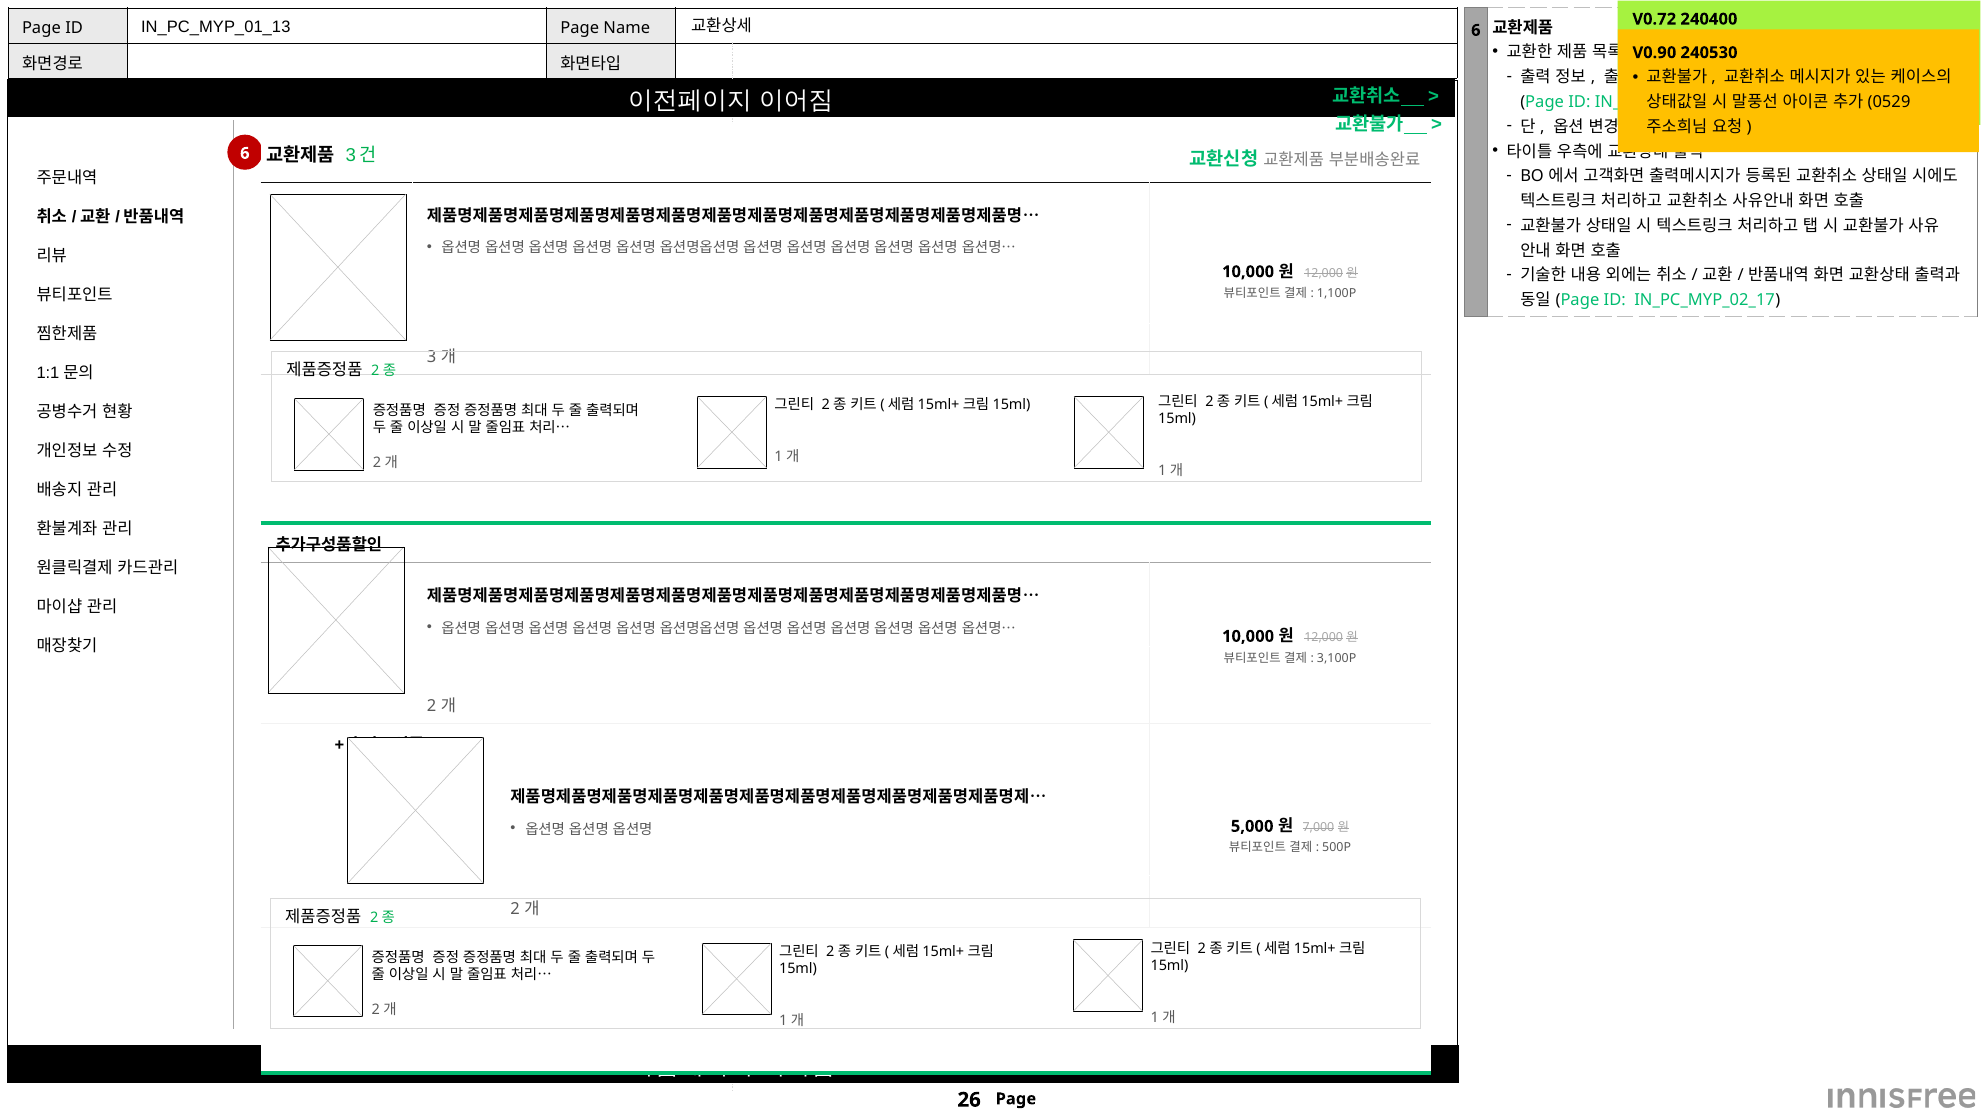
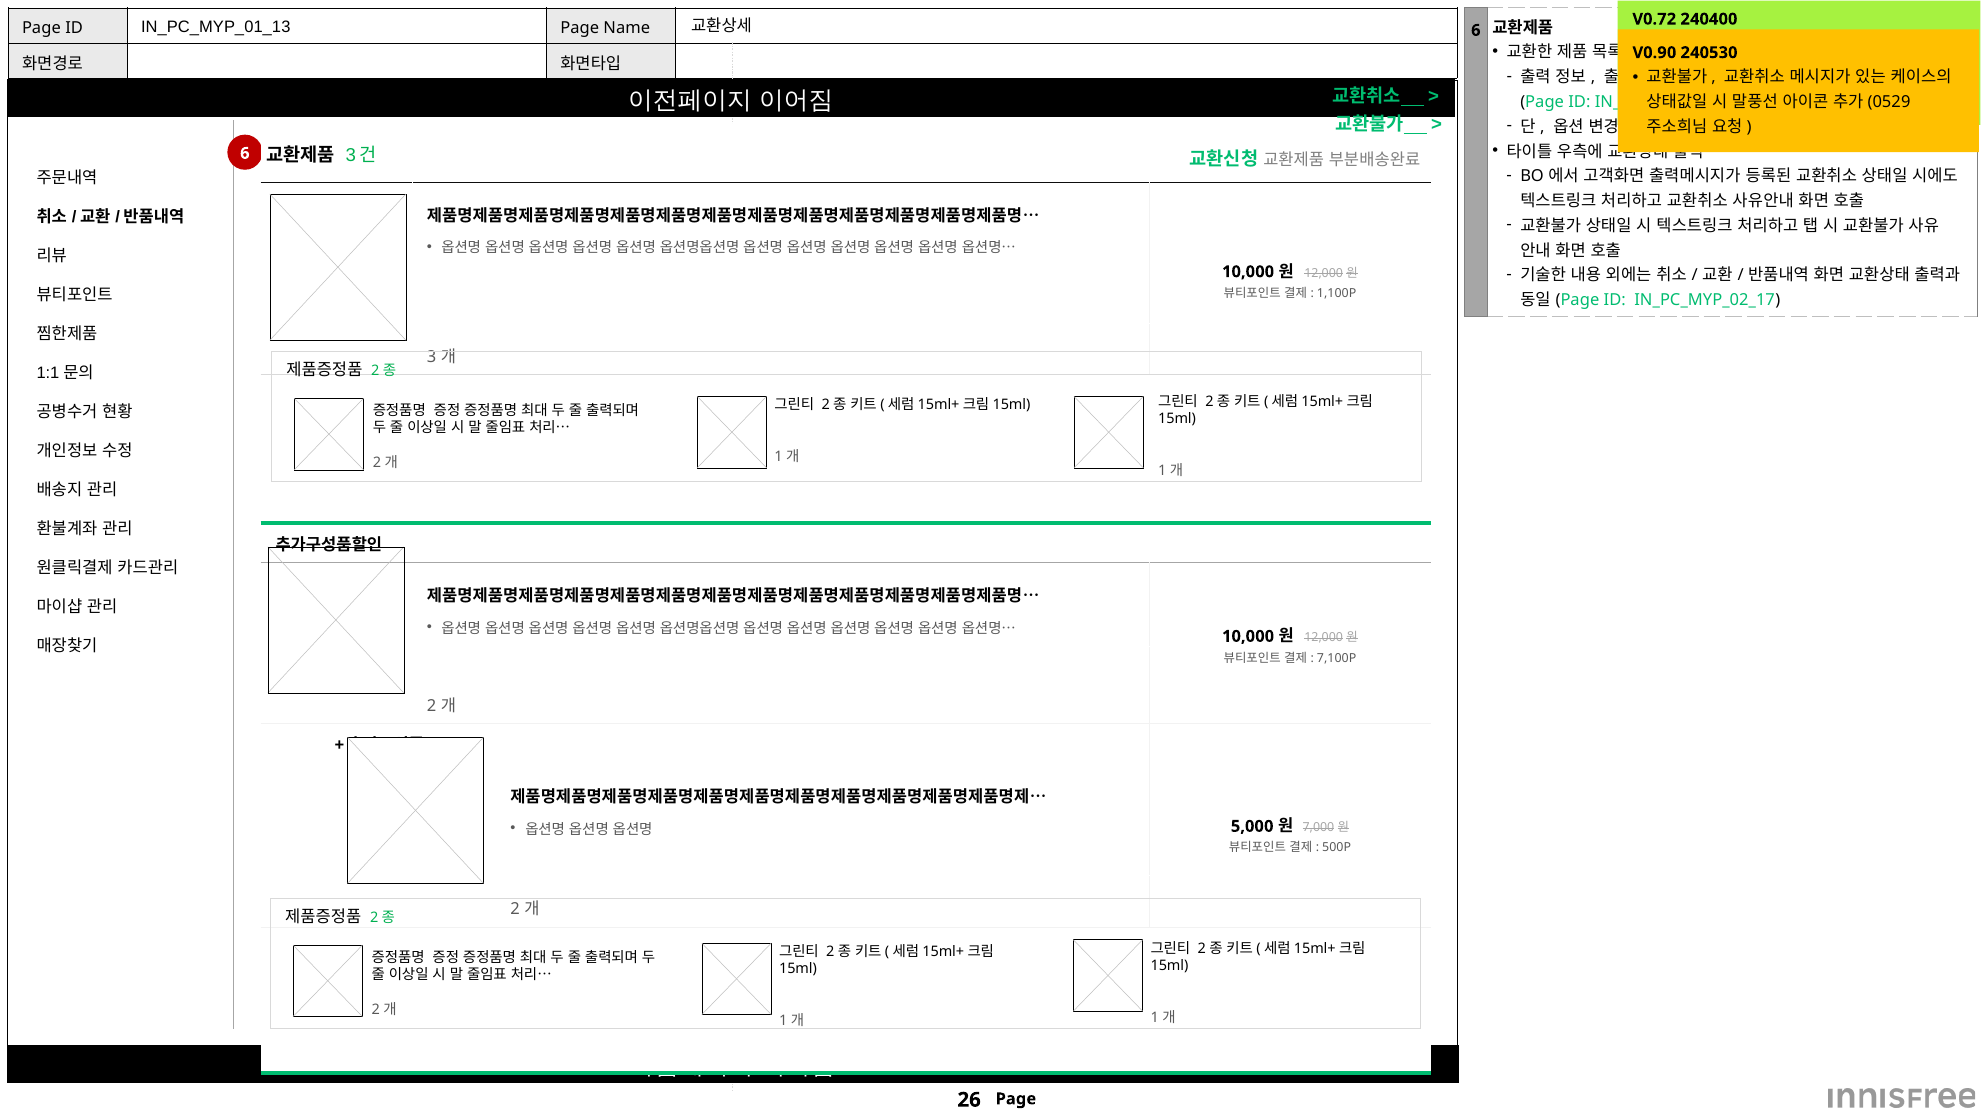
3,100P: 3,100P -> 7,100P (1337, 658)
